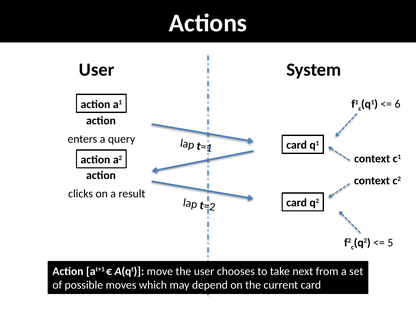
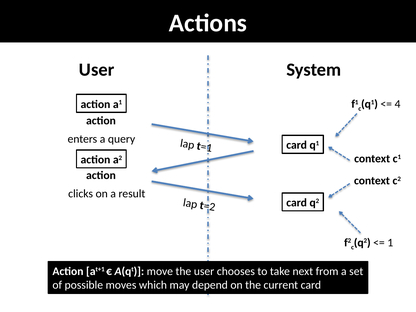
6: 6 -> 4 (398, 104)
5: 5 -> 1 (390, 243)
